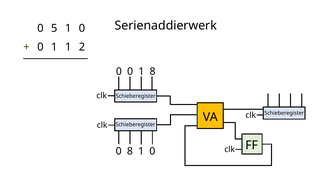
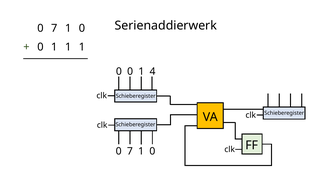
5: 5 -> 7 (54, 28)
1 1 2: 2 -> 1 (82, 47)
1 8: 8 -> 4 (153, 71)
8: 8 -> 7 (130, 151)
